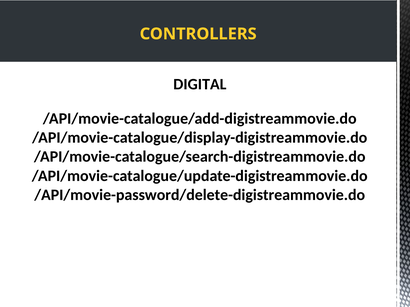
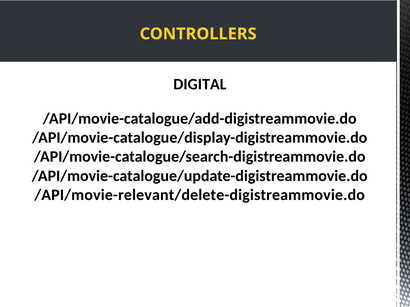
/API/movie-password/delete-digistreammovie.do: /API/movie-password/delete-digistreammovie.do -> /API/movie-relevant/delete-digistreammovie.do (200, 195)
